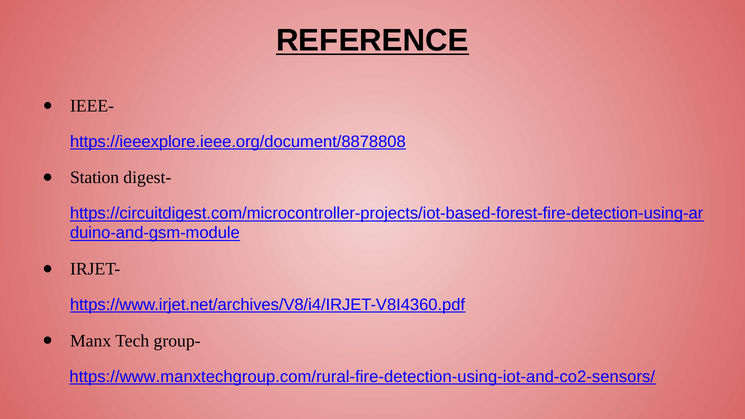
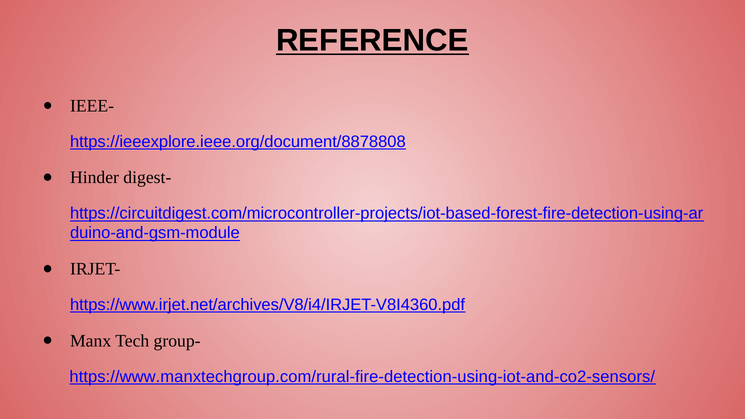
Station: Station -> Hinder (95, 178)
